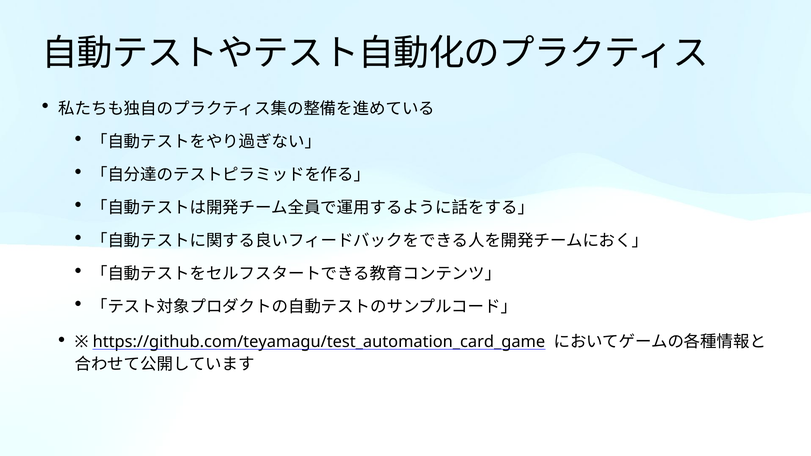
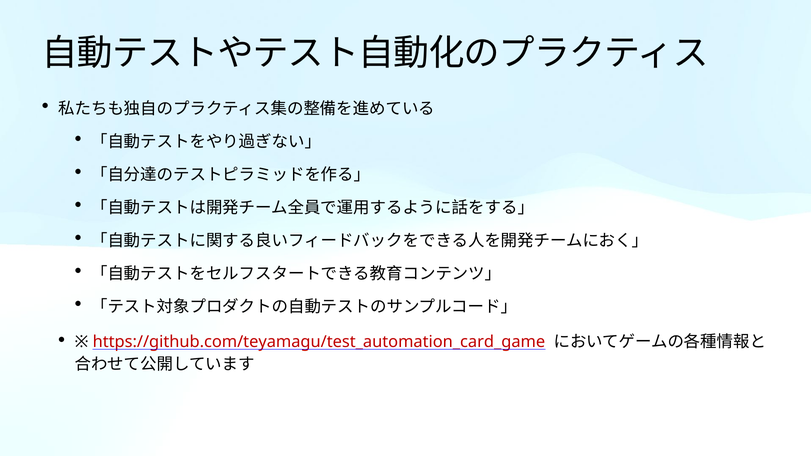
https://github.com/teyamagu/test_automation_card_game colour: black -> red (319, 342)
